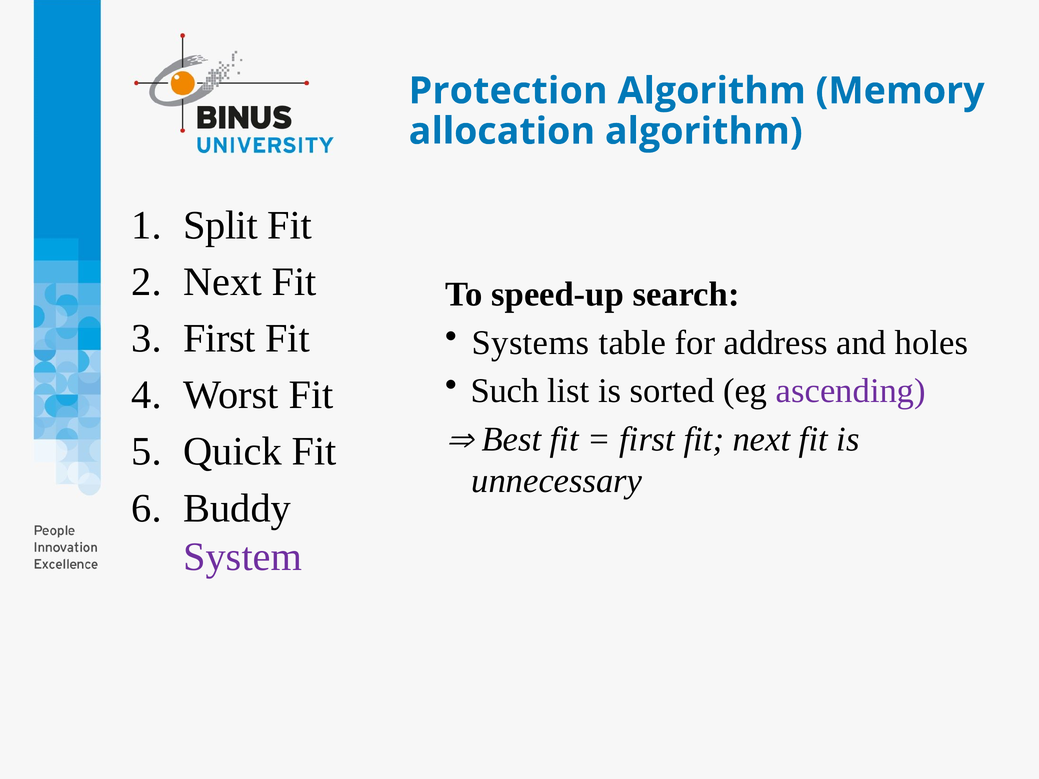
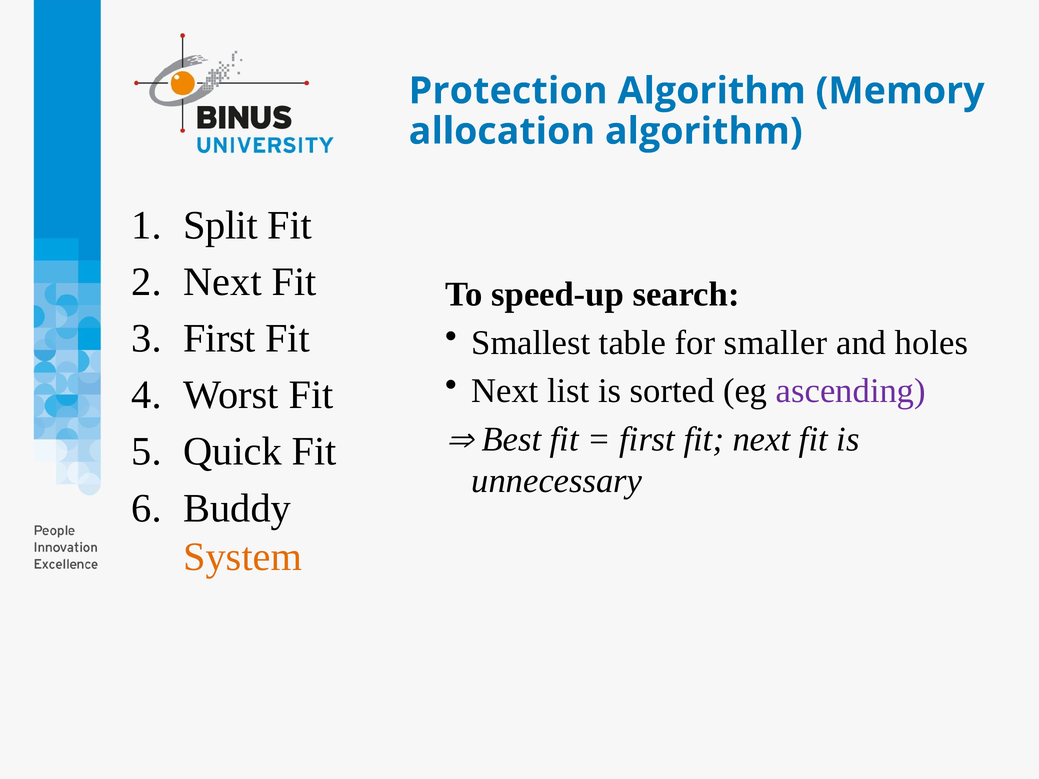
Systems: Systems -> Smallest (531, 343)
address: address -> smaller (776, 343)
Such: Such -> Next (505, 391)
System colour: purple -> orange (243, 557)
